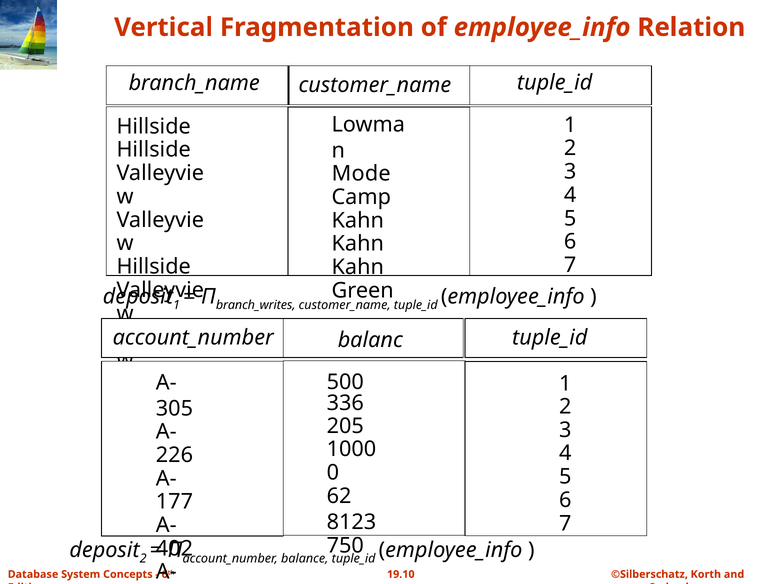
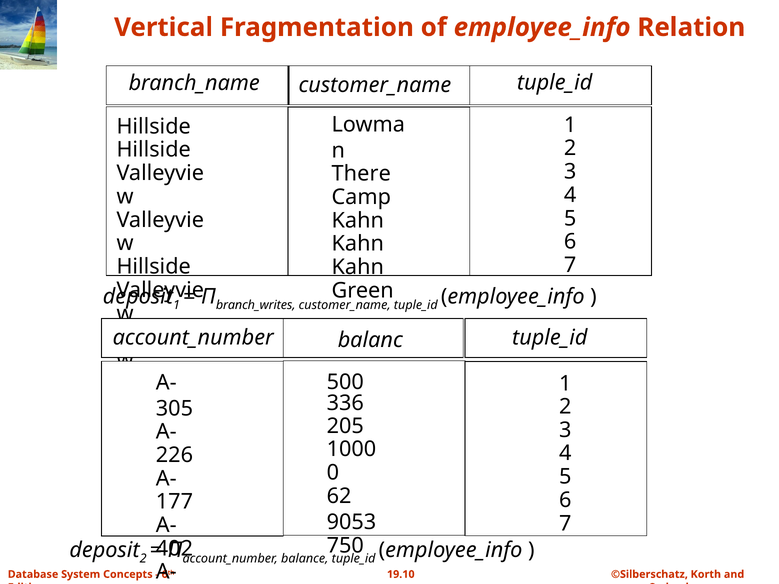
Mode: Mode -> There (361, 174)
8123: 8123 -> 9053 (351, 523)
